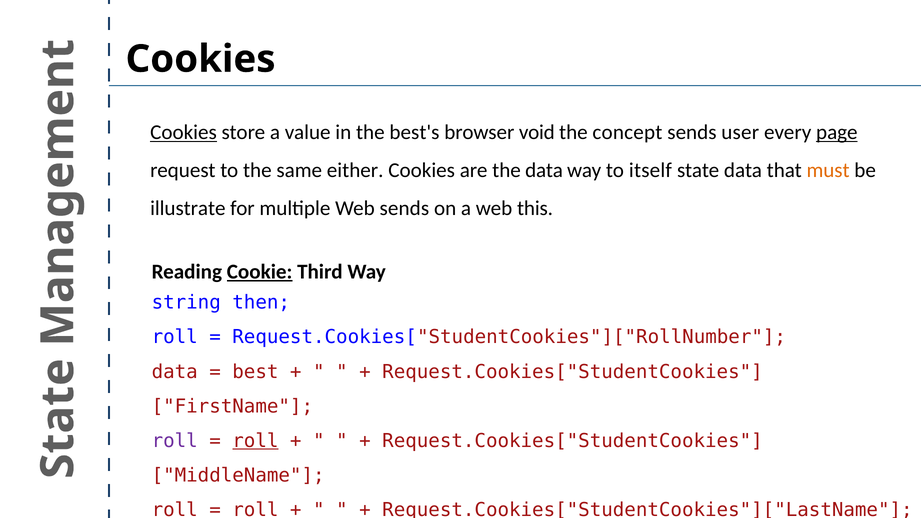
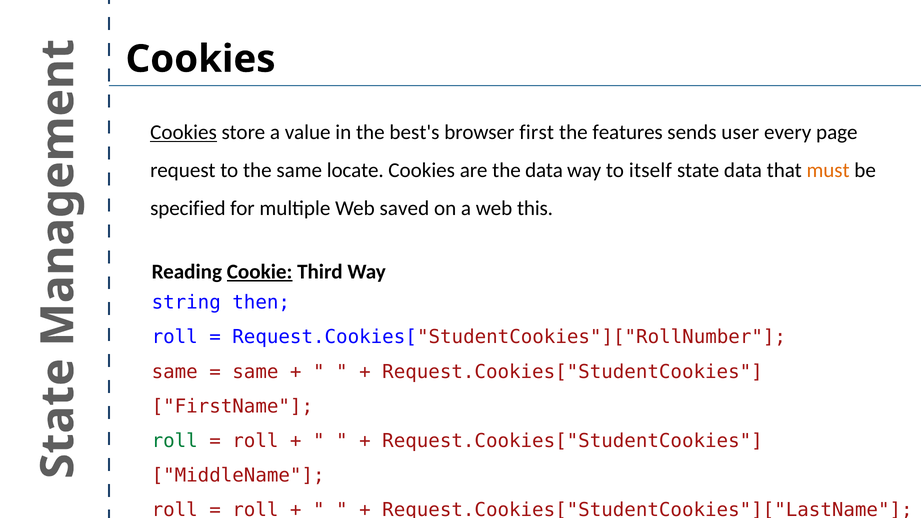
void: void -> first (537, 132)
concept: concept -> features (628, 132)
page underline: present -> none (837, 132)
either: either -> locate (355, 170)
illustrate: illustrate -> specified (188, 208)
Web sends: sends -> saved (404, 208)
data: data -> same (175, 372)
best: best -> same (255, 372)
roll colour: purple -> green (175, 441)
roll underline: present -> none (255, 441)
